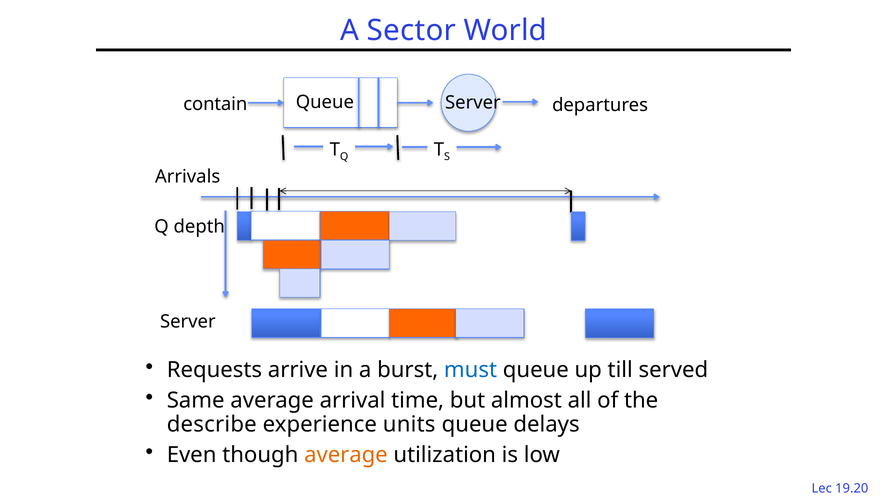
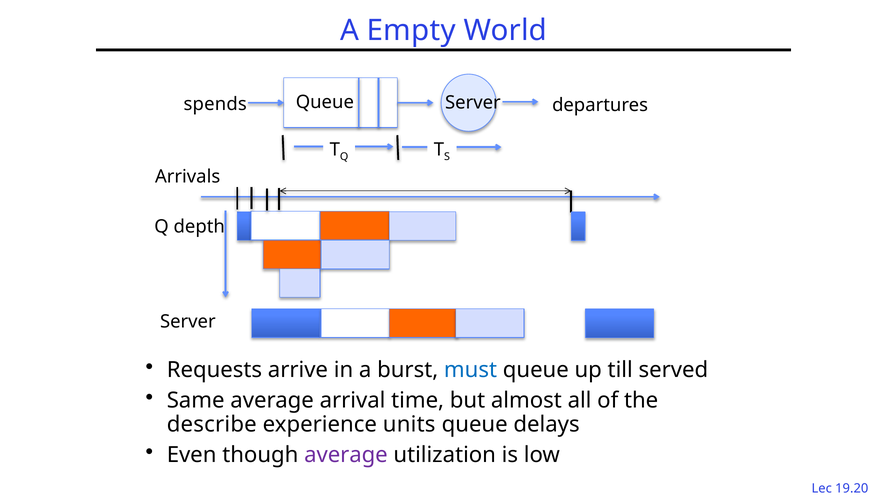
Sector: Sector -> Empty (411, 30)
contain: contain -> spends (215, 104)
average colour: orange -> purple (346, 455)
